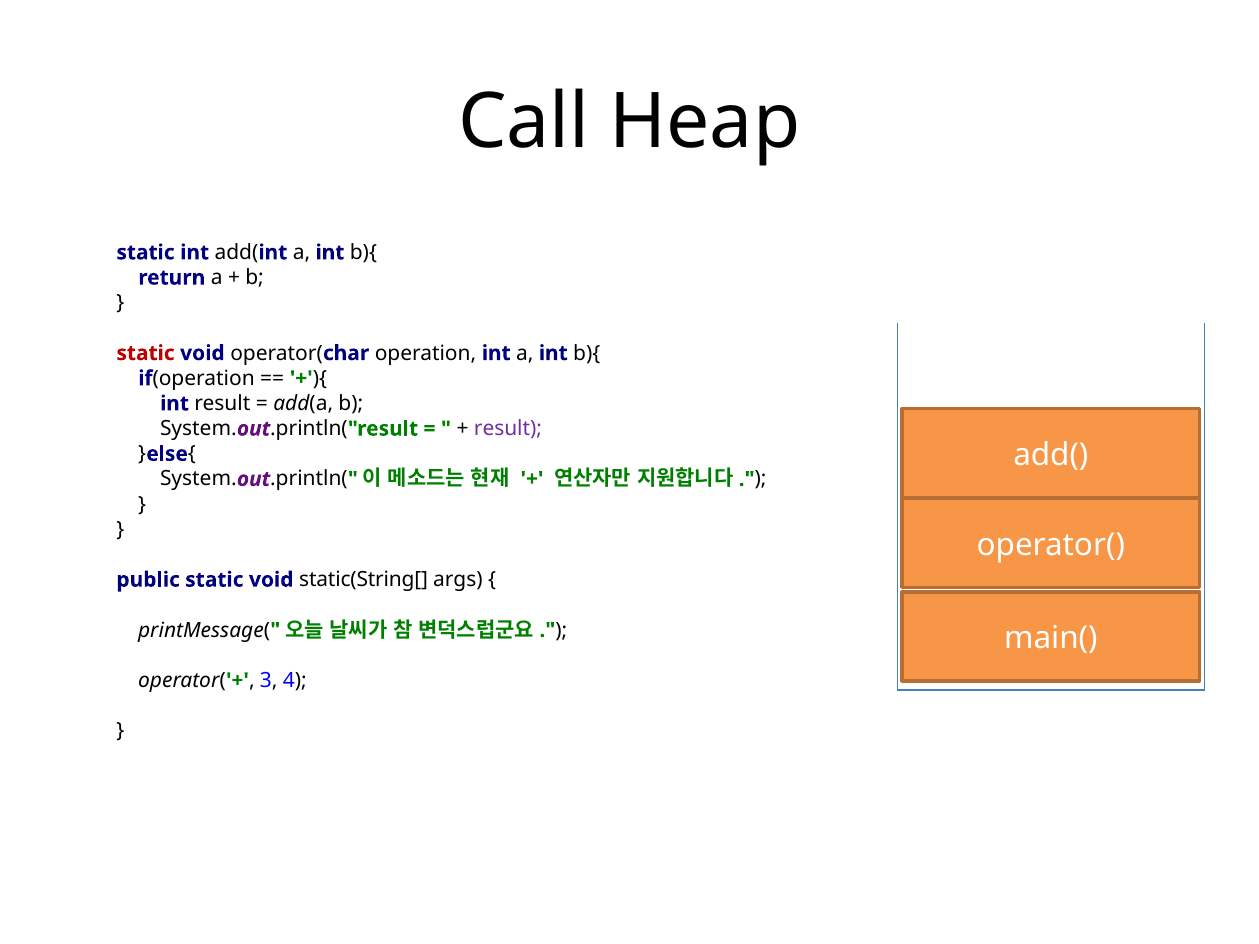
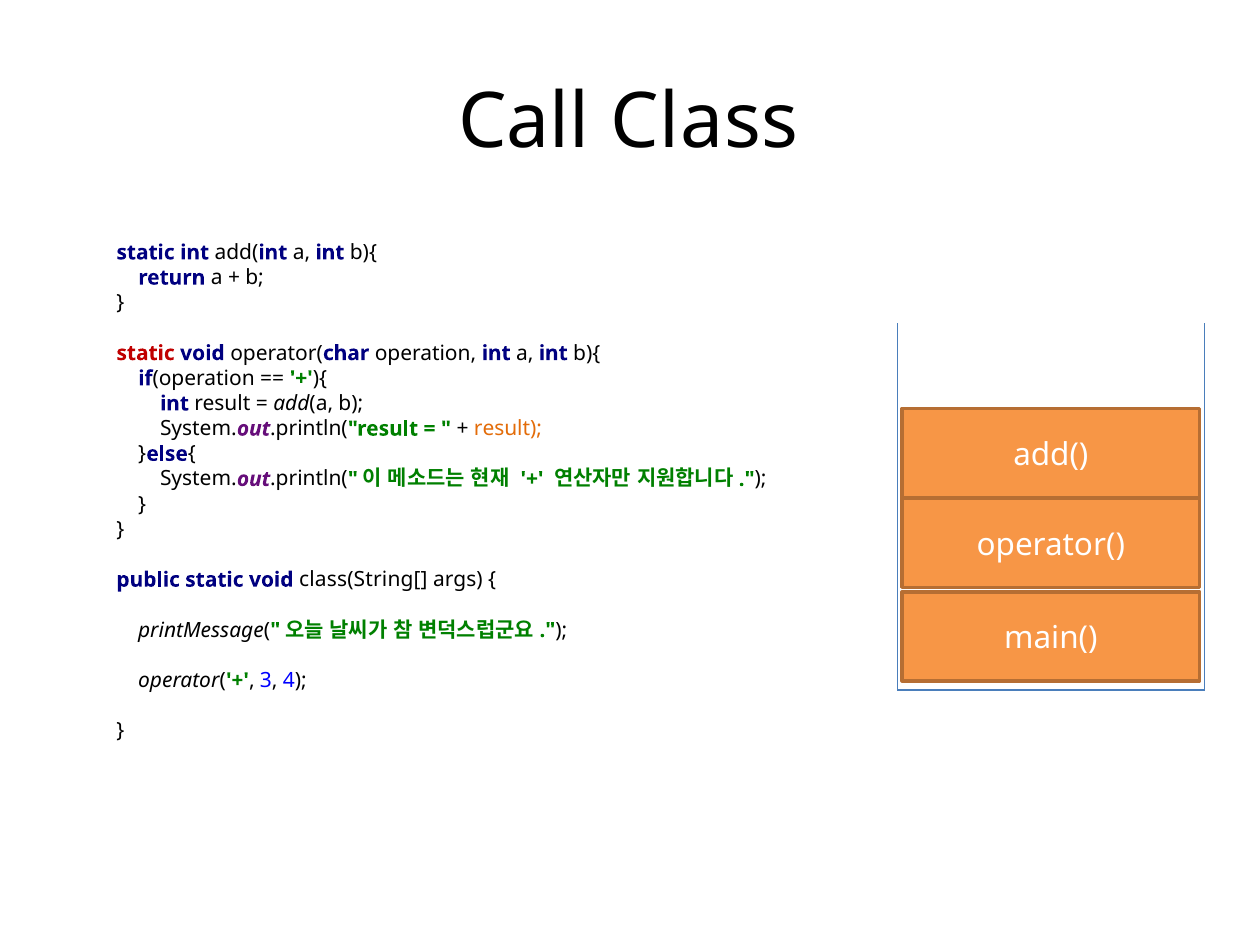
Heap: Heap -> Class (704, 122)
result colour: purple -> orange (508, 429)
static(String[: static(String[ -> class(String[ (363, 580)
